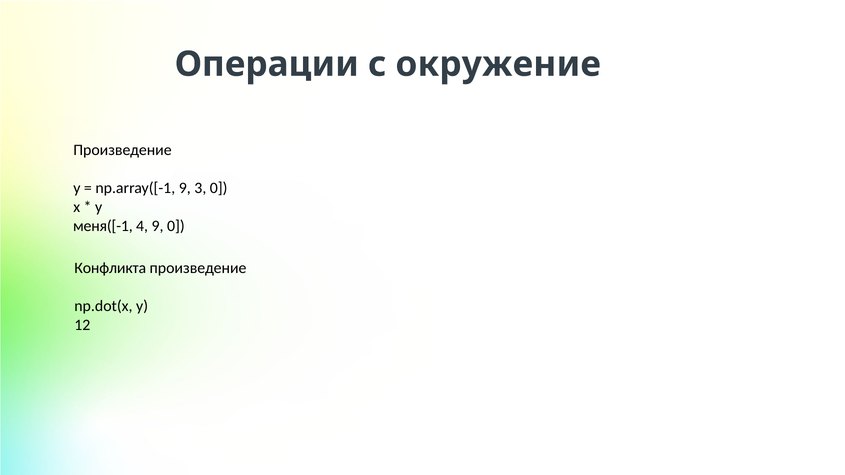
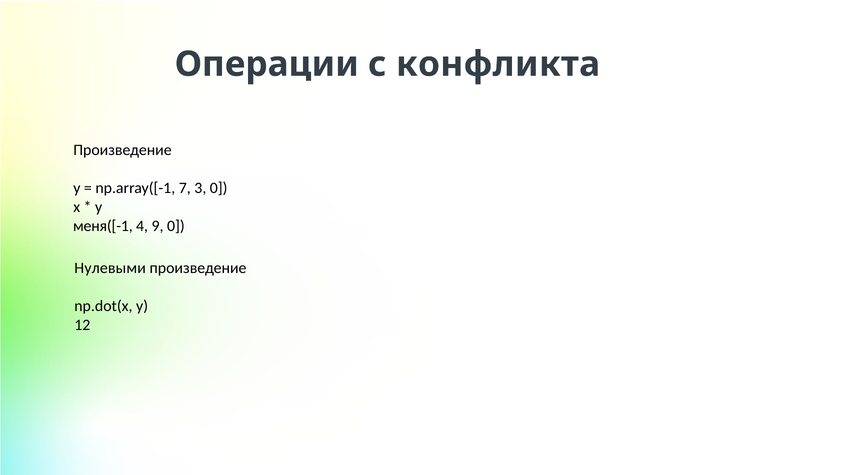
окружение: окружение -> конфликта (498, 64)
np.array([-1 9: 9 -> 7 (185, 188)
Конфликта: Конфликта -> Нулевыми (110, 268)
